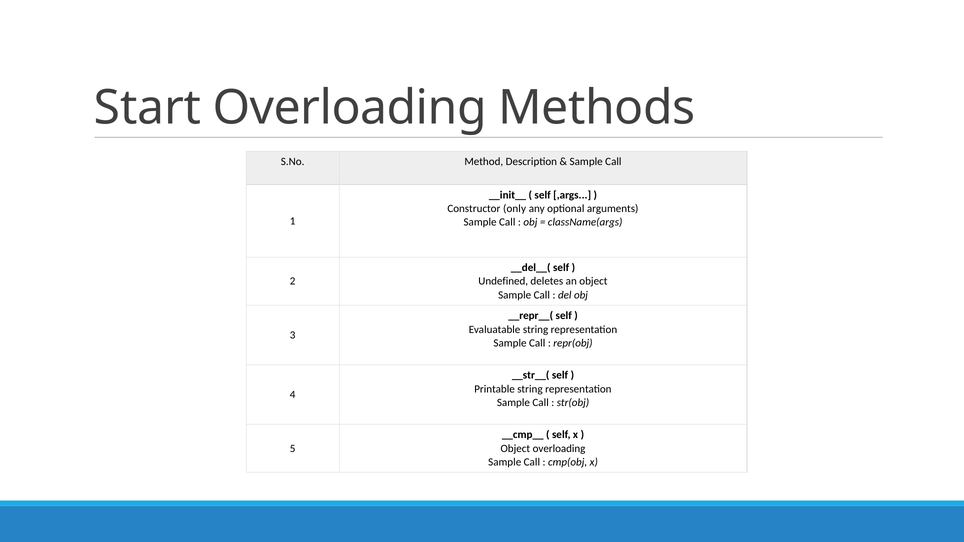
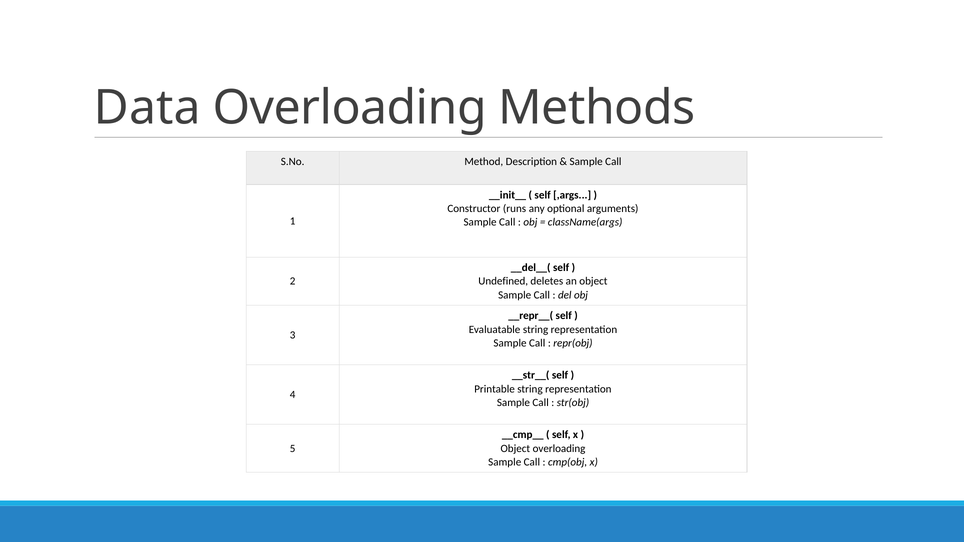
Start: Start -> Data (147, 108)
only: only -> runs (515, 209)
